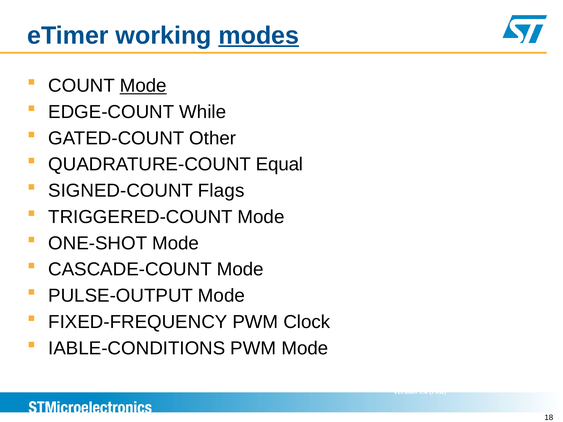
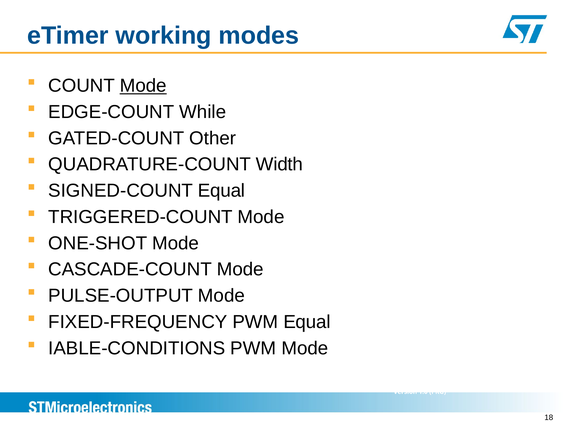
modes underline: present -> none (259, 35)
Equal: Equal -> Width (279, 165)
SIGNED-COUNT Flags: Flags -> Equal (221, 191)
PWM Clock: Clock -> Equal (307, 322)
